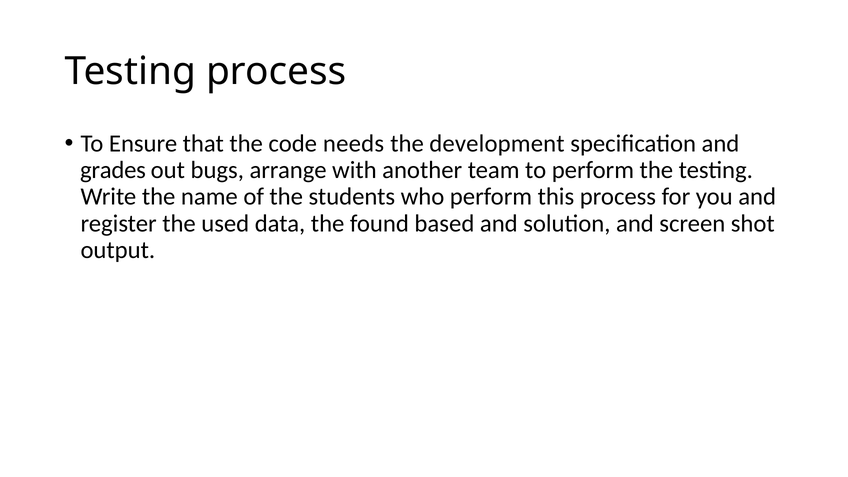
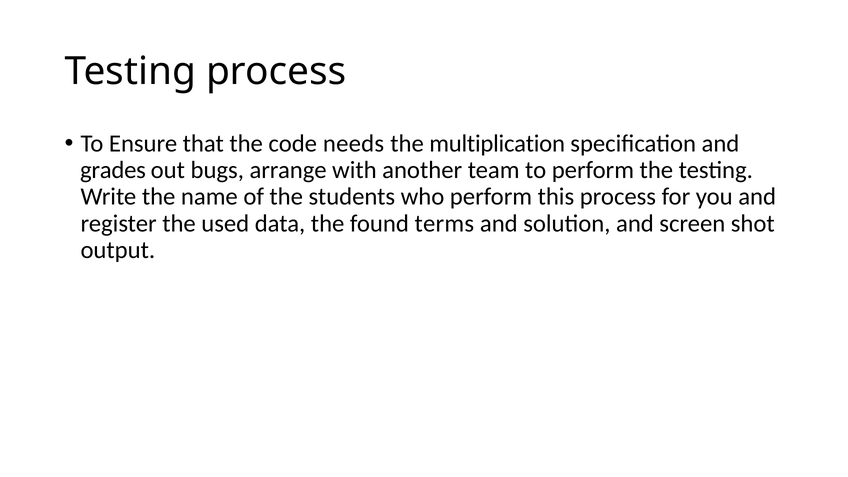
development: development -> multiplication (497, 143)
based: based -> terms (444, 224)
